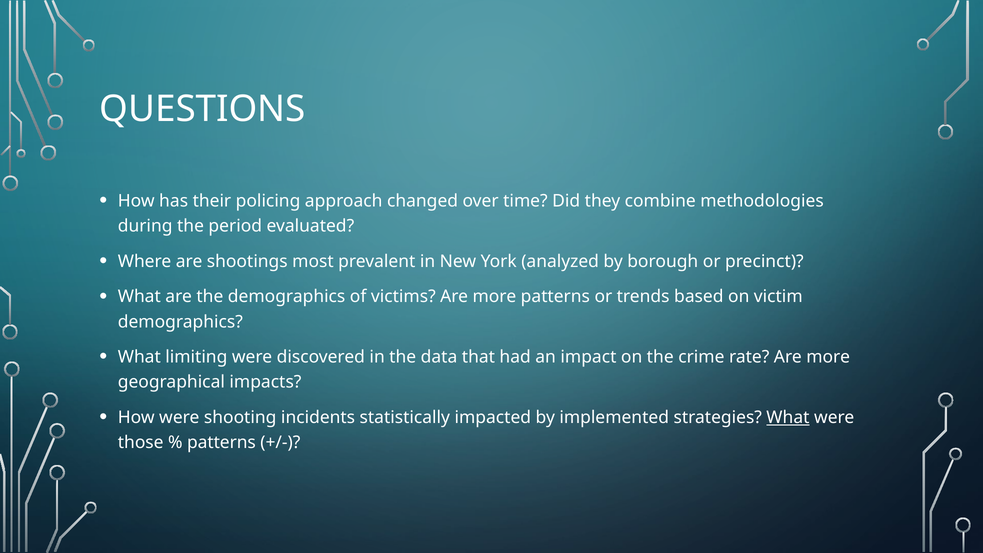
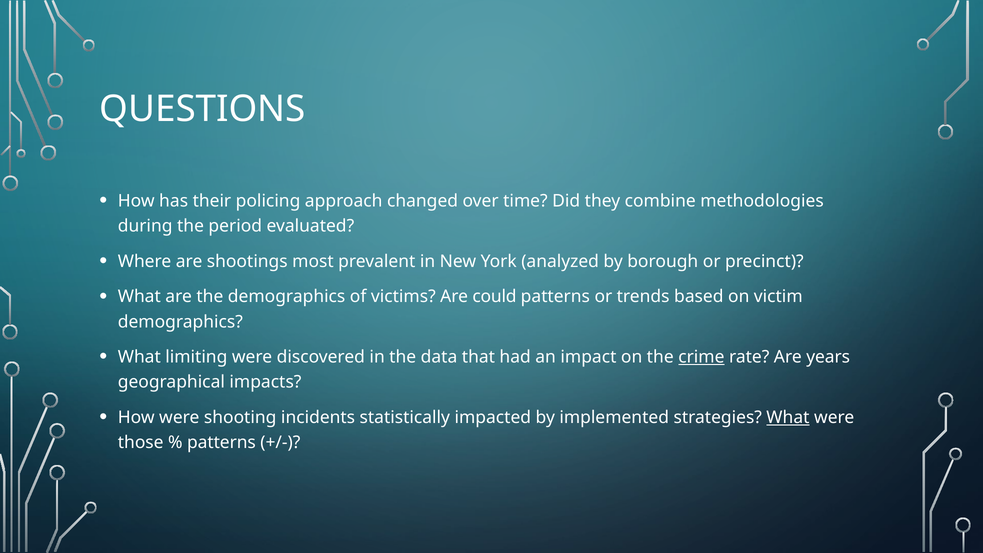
victims Are more: more -> could (494, 297)
crime underline: none -> present (701, 357)
rate Are more: more -> years (828, 357)
